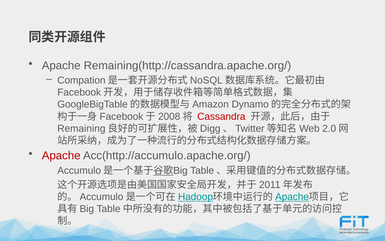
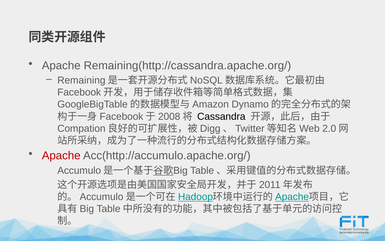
Compation: Compation -> Remaining (81, 80)
Cassandra colour: red -> black (221, 116)
Remaining: Remaining -> Compation (81, 128)
